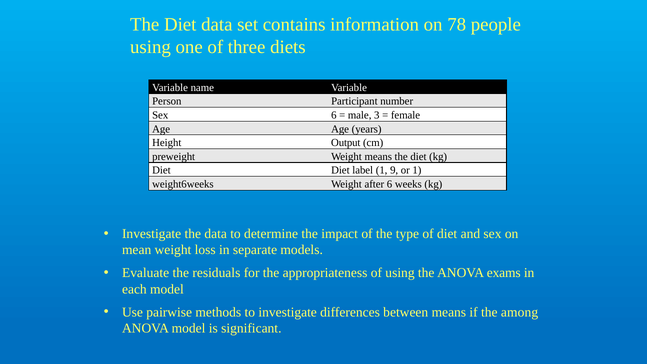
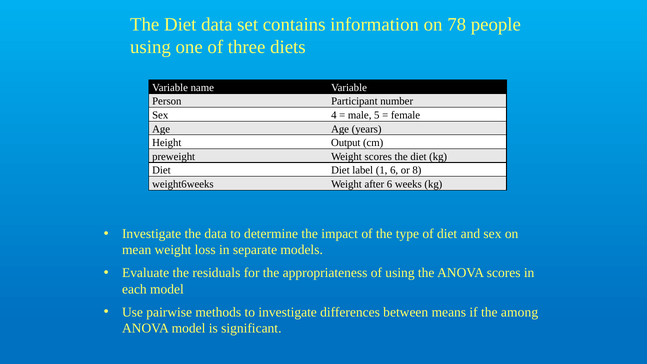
Sex 6: 6 -> 4 (334, 115)
3: 3 -> 5 (377, 115)
Weight means: means -> scores (378, 157)
1 9: 9 -> 6 (394, 170)
or 1: 1 -> 8 (417, 170)
ANOVA exams: exams -> scores (504, 273)
